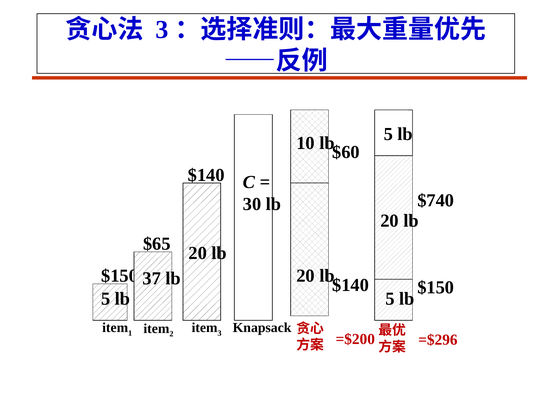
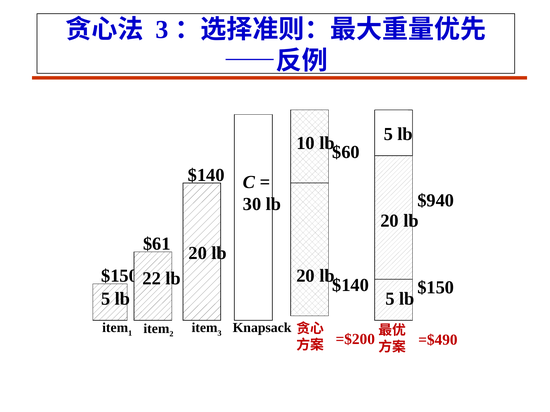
$740: $740 -> $940 (436, 201)
$65: $65 -> $61 (157, 244)
37: 37 -> 22 (152, 279)
=$296: =$296 -> =$490 (438, 340)
